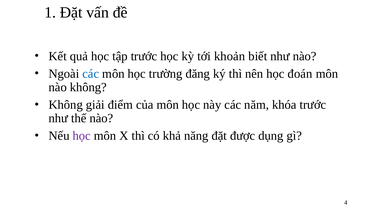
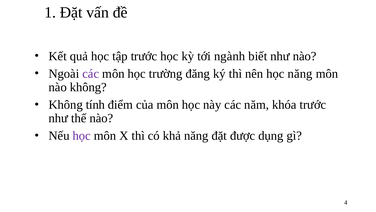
khoản: khoản -> ngành (230, 56)
các colour: blue -> purple (91, 73)
học đoán: đoán -> năng (300, 73)
giải: giải -> tính (95, 104)
